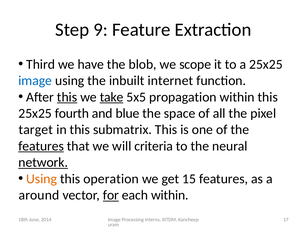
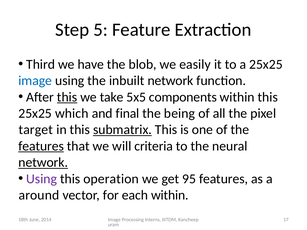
9: 9 -> 5 (101, 30)
scope: scope -> easily (195, 64)
inbuilt internet: internet -> network (171, 81)
take underline: present -> none (112, 97)
propagation: propagation -> components (183, 97)
fourth: fourth -> which (72, 113)
blue: blue -> final (128, 113)
space: space -> being (180, 113)
submatrix underline: none -> present (122, 130)
Using colour: orange -> purple (42, 179)
15: 15 -> 95 (189, 179)
for underline: present -> none (111, 195)
